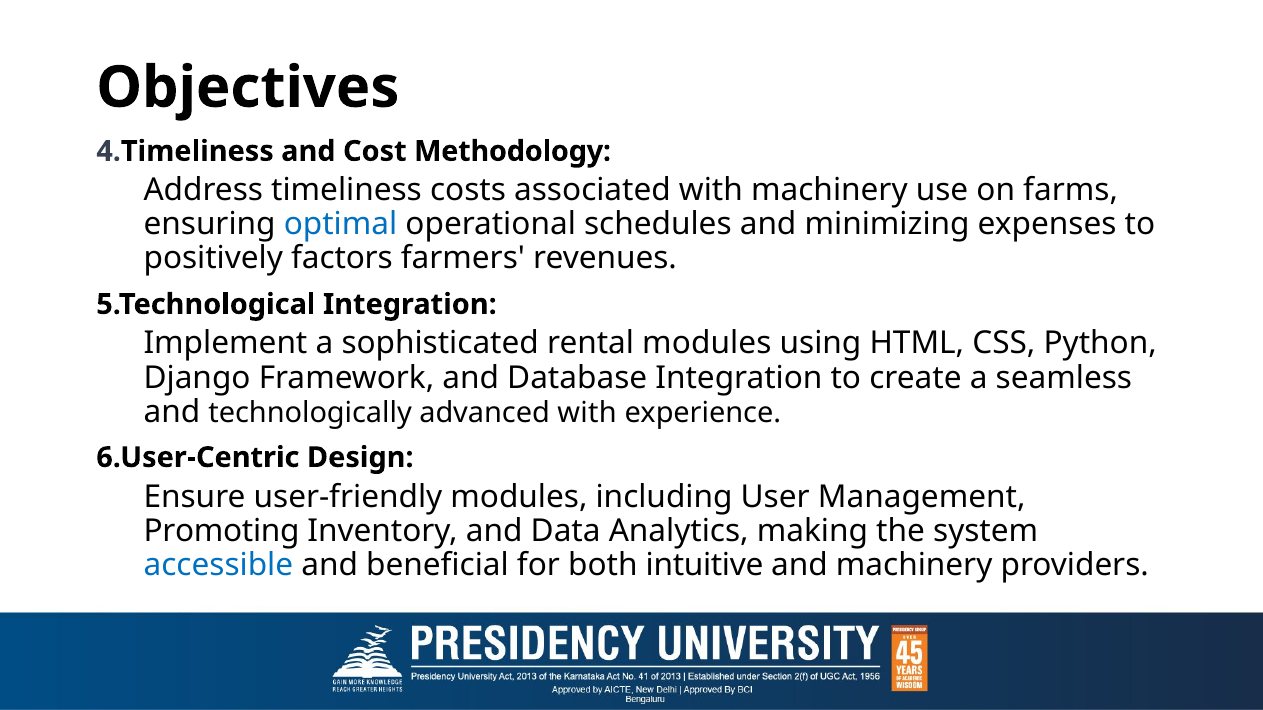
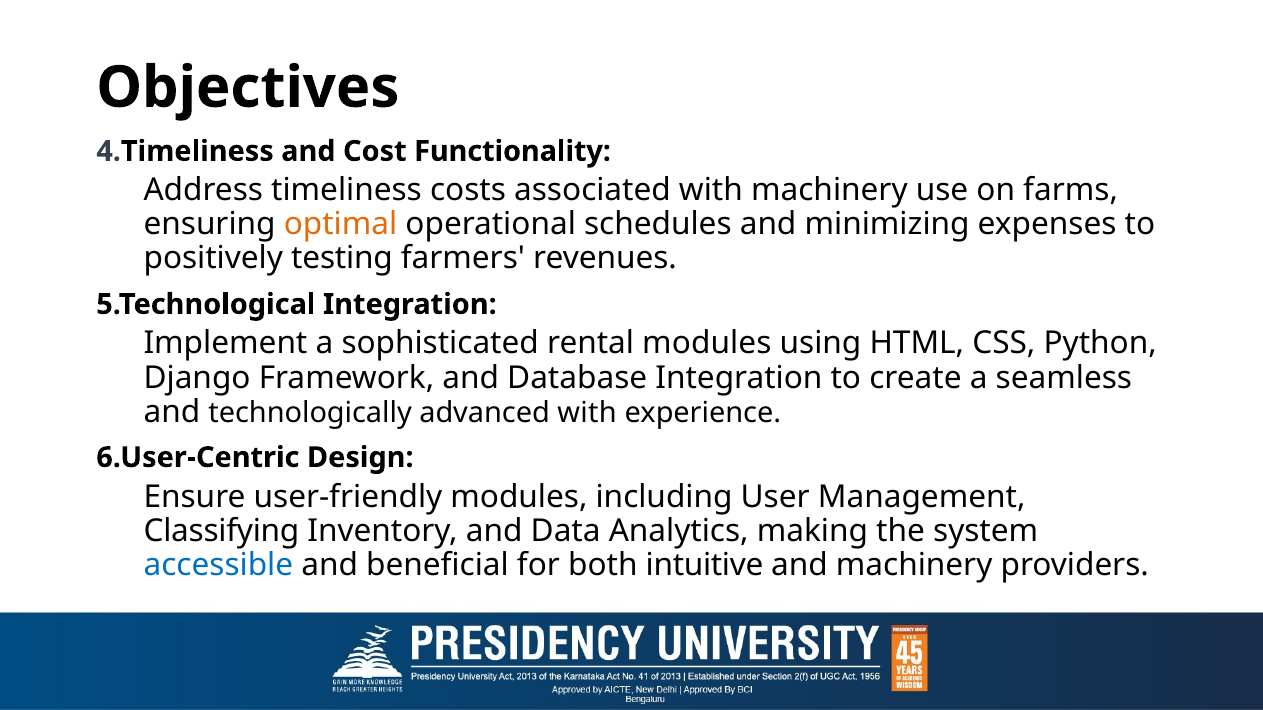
Methodology: Methodology -> Functionality (512, 151)
optimal colour: blue -> orange (341, 225)
factors: factors -> testing (342, 259)
Promoting: Promoting -> Classifying (222, 531)
